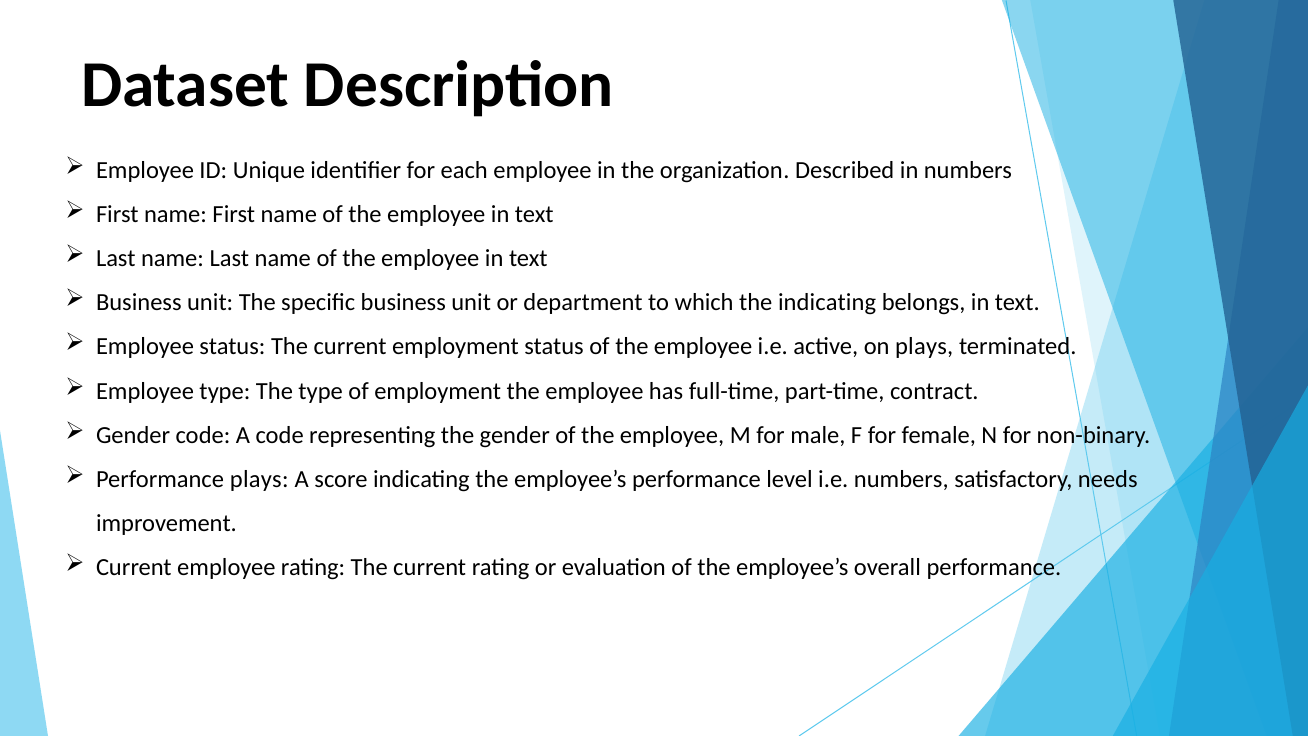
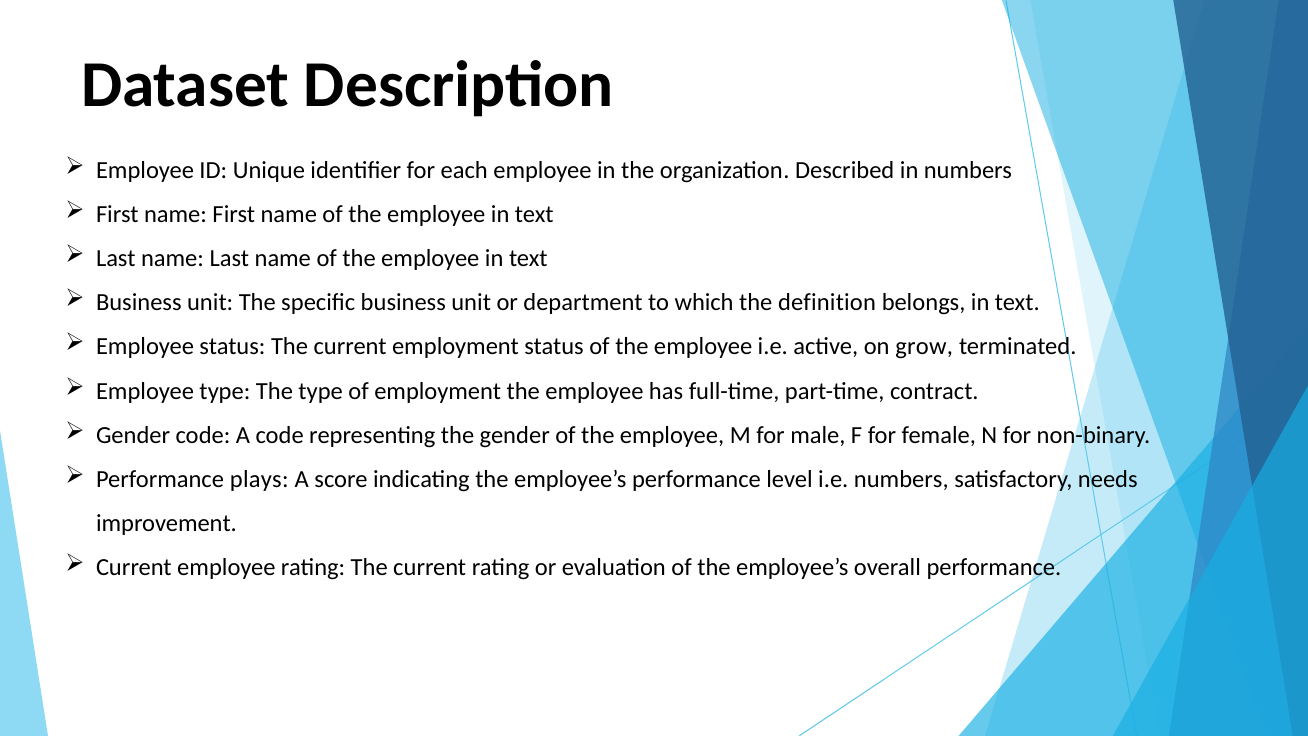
the indicating: indicating -> definition (827, 303)
on plays: plays -> grow (924, 347)
